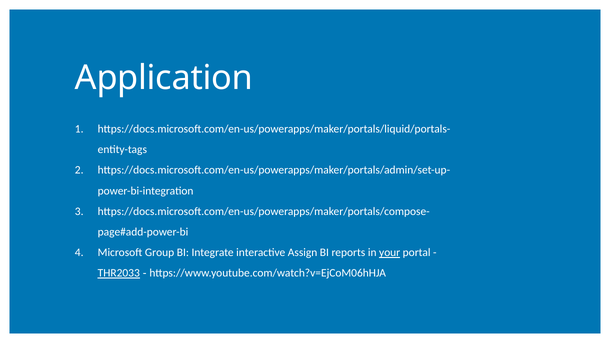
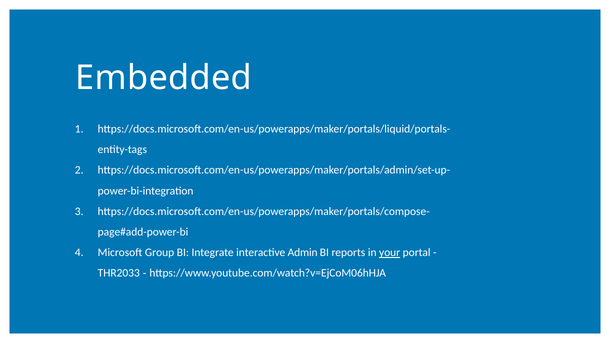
Application: Application -> Embedded (164, 78)
Assign: Assign -> Admin (303, 253)
THR2033 underline: present -> none (119, 273)
